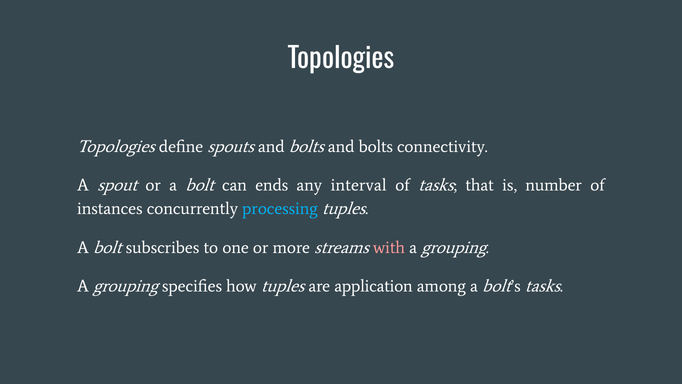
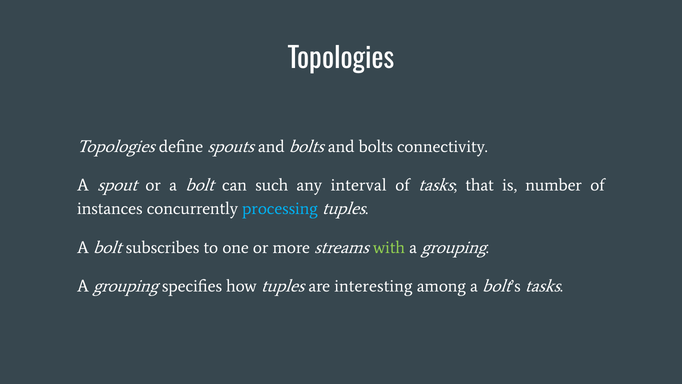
ends: ends -> such (272, 185)
with colour: pink -> light green (389, 247)
application: application -> interesting (373, 286)
